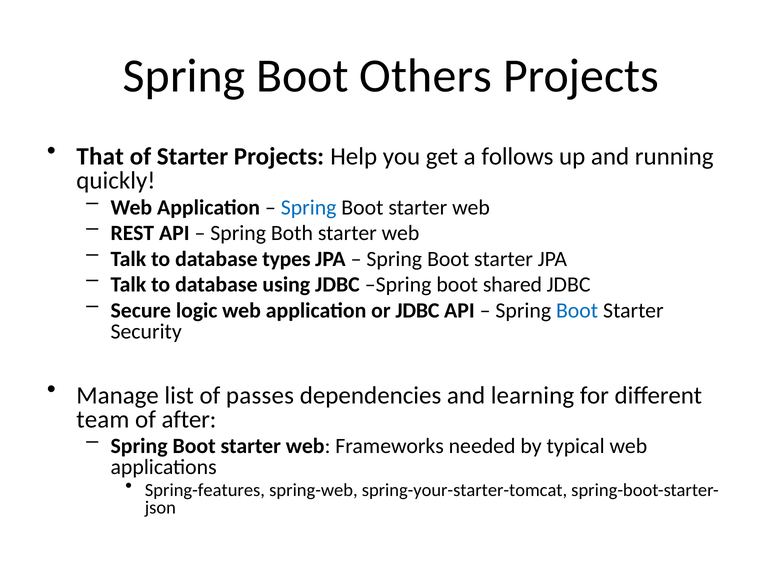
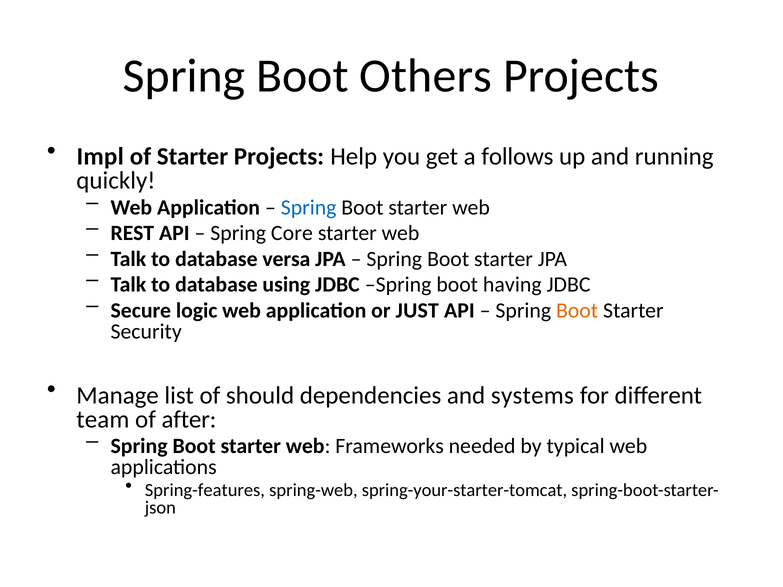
That: That -> Impl (100, 157)
Both: Both -> Core (292, 233)
types: types -> versa (286, 259)
shared: shared -> having (512, 285)
or JDBC: JDBC -> JUST (417, 311)
Boot colour: blue -> orange (577, 311)
passes: passes -> should (260, 395)
learning: learning -> systems (532, 395)
